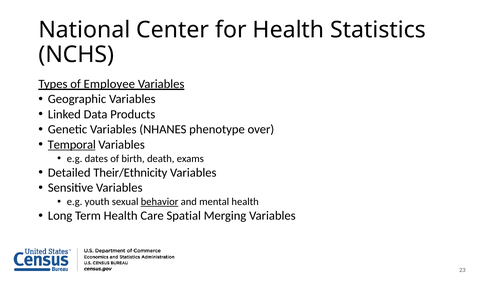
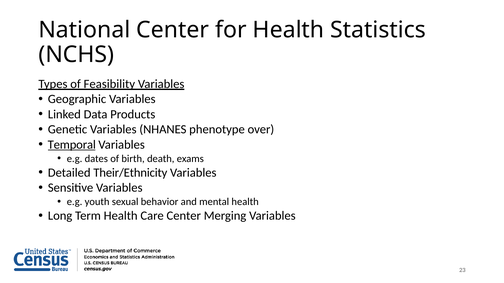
Employee: Employee -> Feasibility (109, 84)
behavior underline: present -> none (160, 202)
Care Spatial: Spatial -> Center (184, 216)
